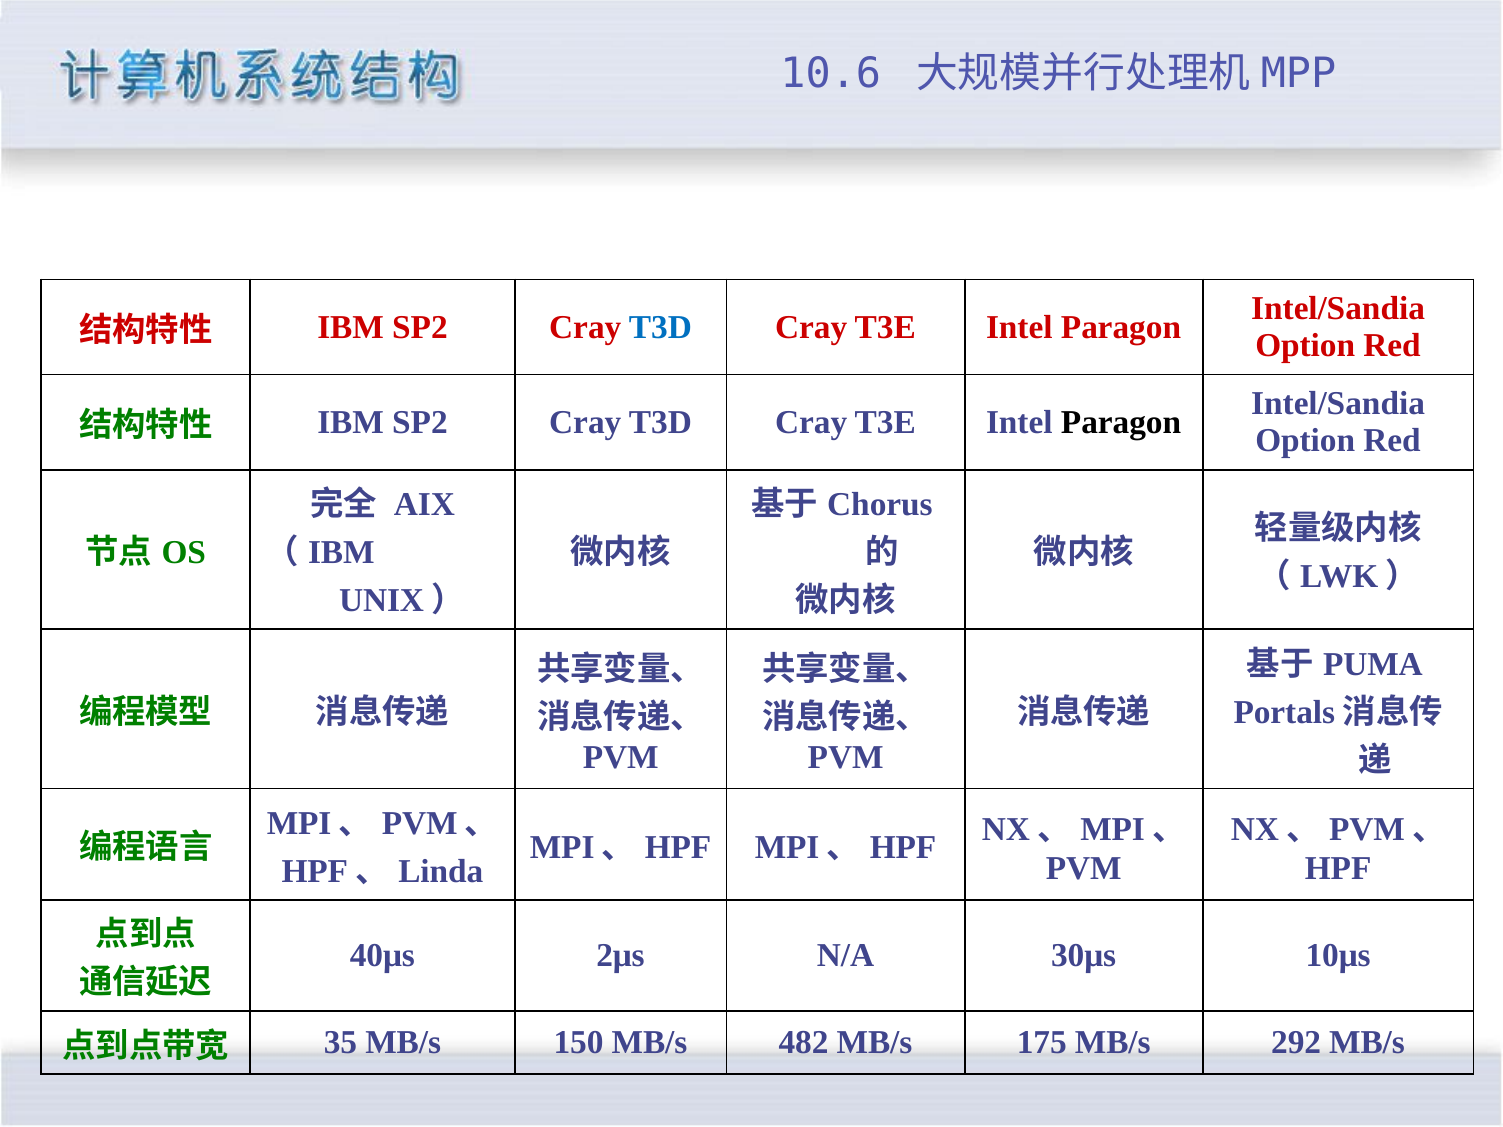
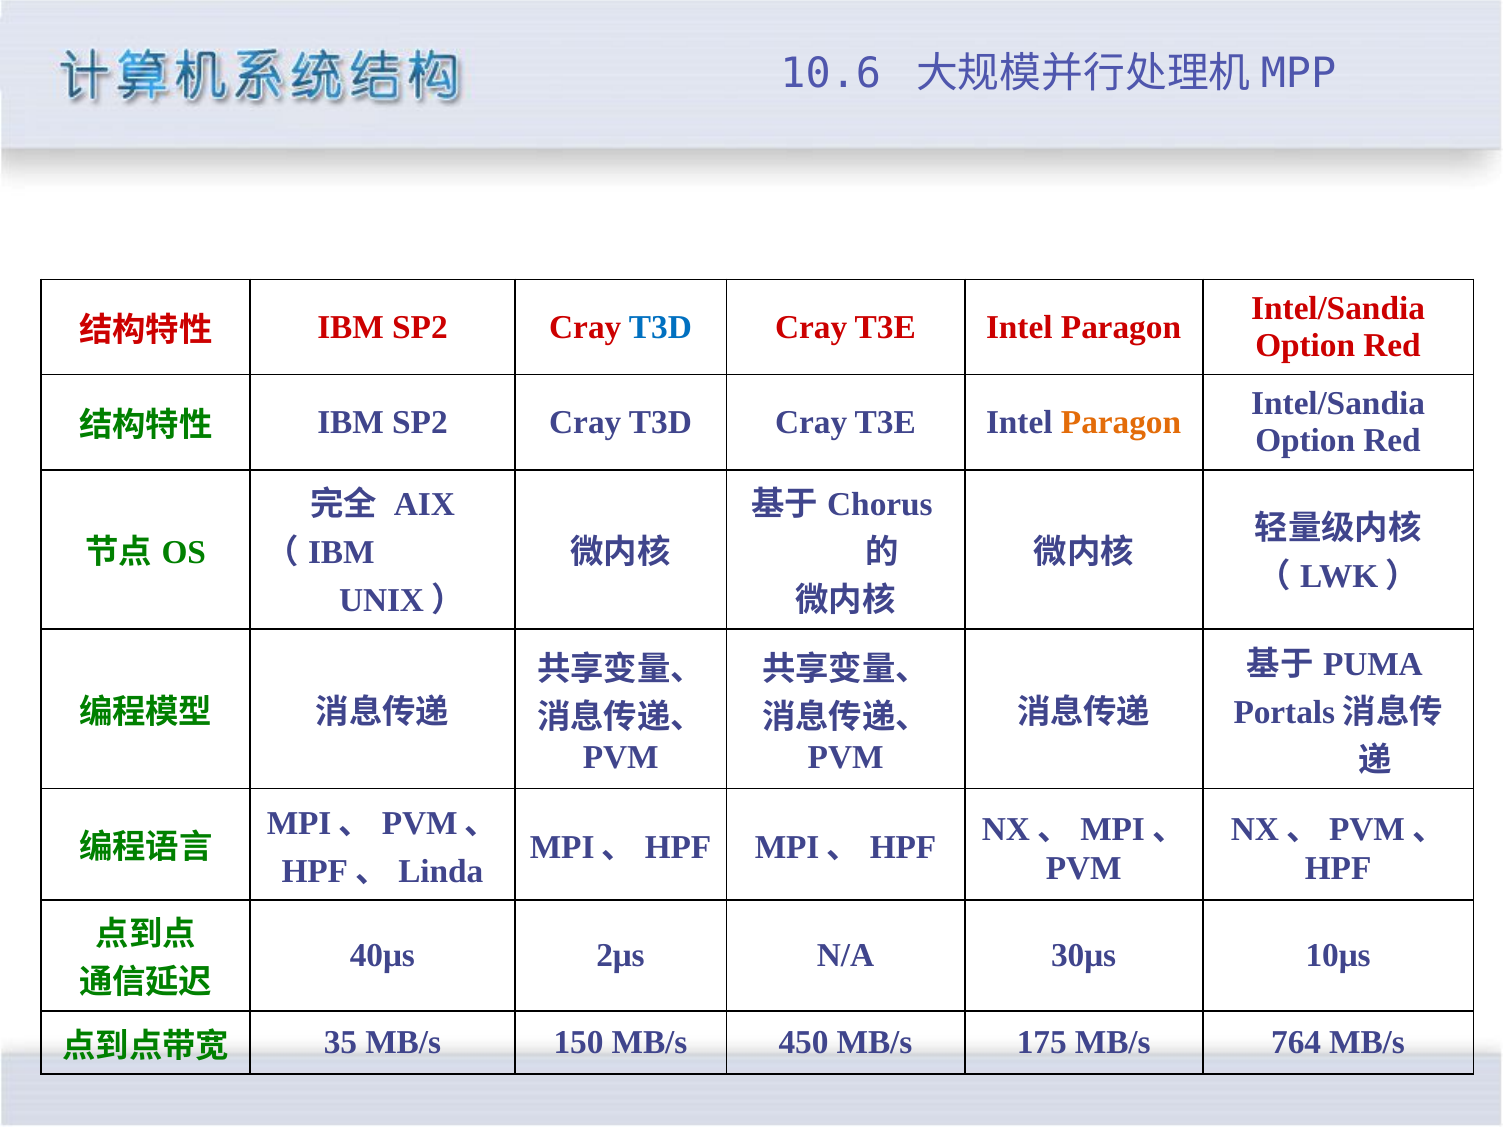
Paragon colour: black -> orange (1121, 422)
482: 482 -> 450 (804, 1043)
292: 292 -> 764 (1296, 1043)
